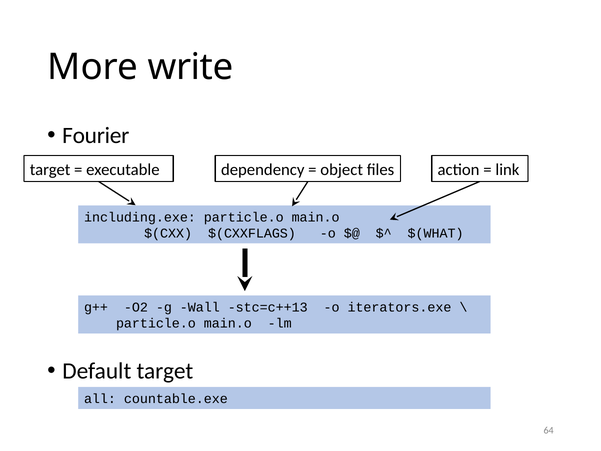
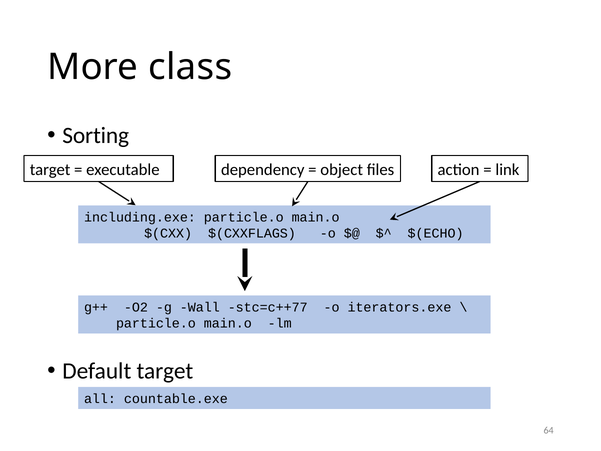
write: write -> class (190, 67)
Fourier: Fourier -> Sorting (96, 135)
$(WHAT: $(WHAT -> $(ECHO (436, 233)
stc=c++13: stc=c++13 -> stc=c++77 (268, 307)
